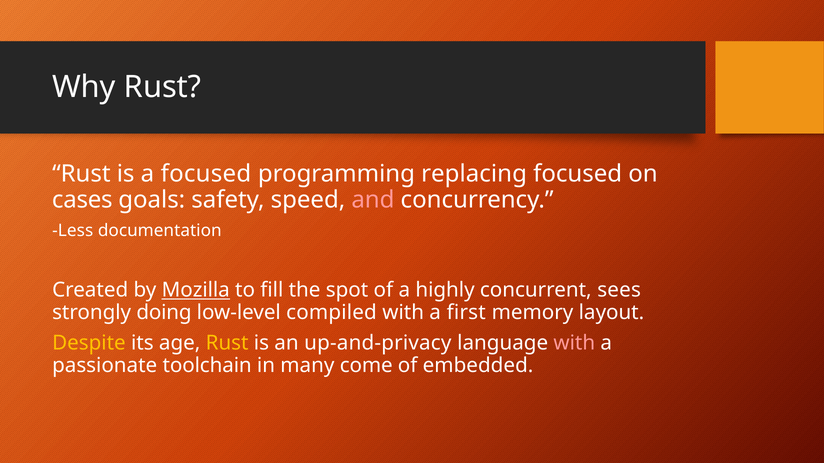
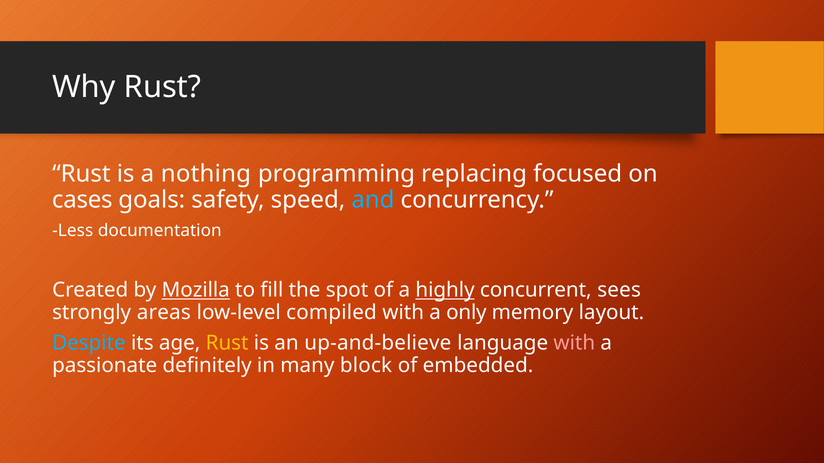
a focused: focused -> nothing (206, 174)
and colour: pink -> light blue (373, 200)
highly underline: none -> present (445, 290)
doing: doing -> areas (164, 313)
first: first -> only (466, 313)
Despite colour: yellow -> light blue (89, 344)
up-and-privacy: up-and-privacy -> up-and-believe (378, 344)
toolchain: toolchain -> definitely (207, 366)
come: come -> block (366, 366)
